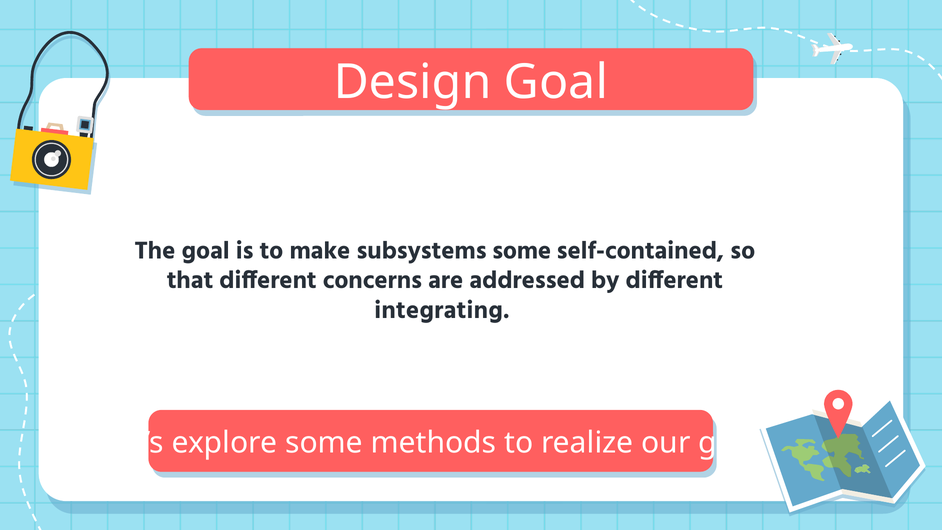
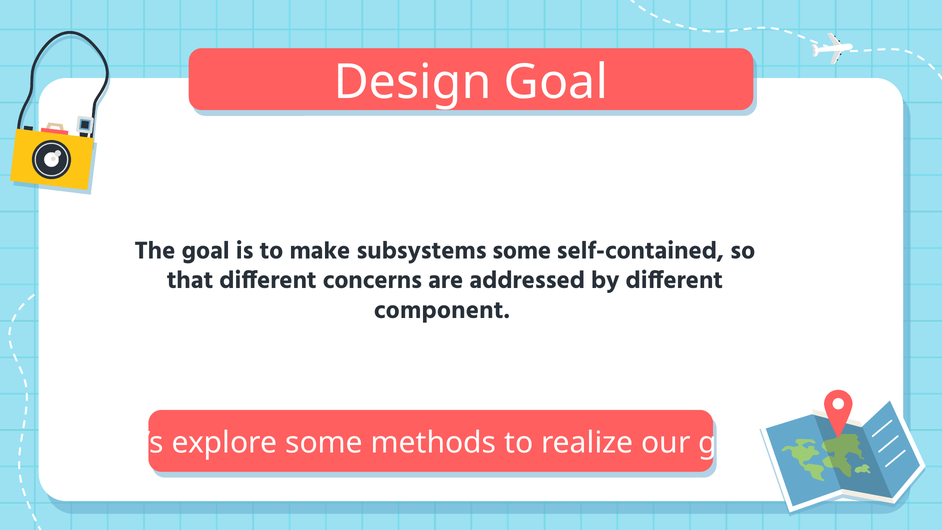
integrating: integrating -> component (442, 310)
